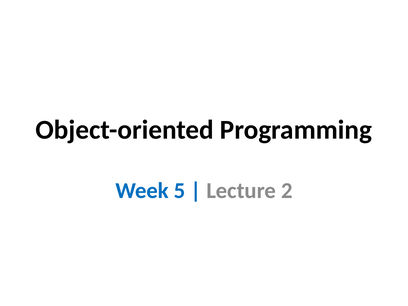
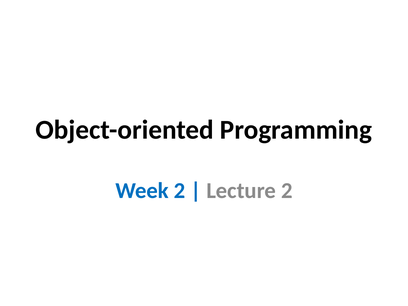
Week 5: 5 -> 2 (180, 191)
